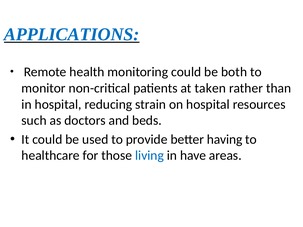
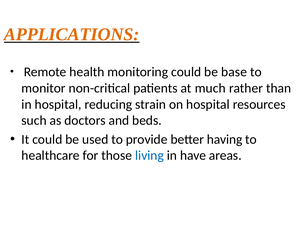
APPLICATIONS colour: blue -> orange (72, 34)
both: both -> base (234, 72)
taken: taken -> much (210, 88)
